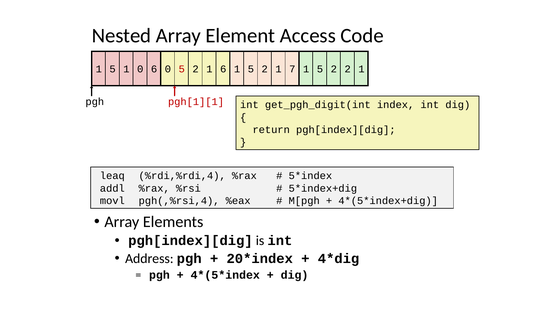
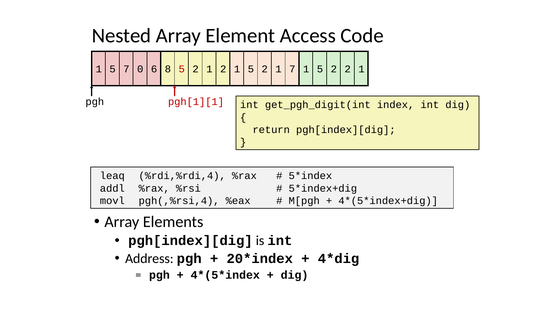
5 1: 1 -> 7 (126, 69)
6 0: 0 -> 8 (168, 69)
1 6: 6 -> 2 (223, 69)
